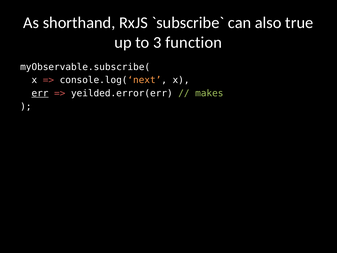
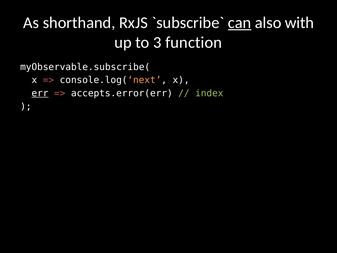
can underline: none -> present (240, 23)
true: true -> with (299, 23)
yeilded.error(err: yeilded.error(err -> accepts.error(err (122, 93)
makes: makes -> index (209, 93)
